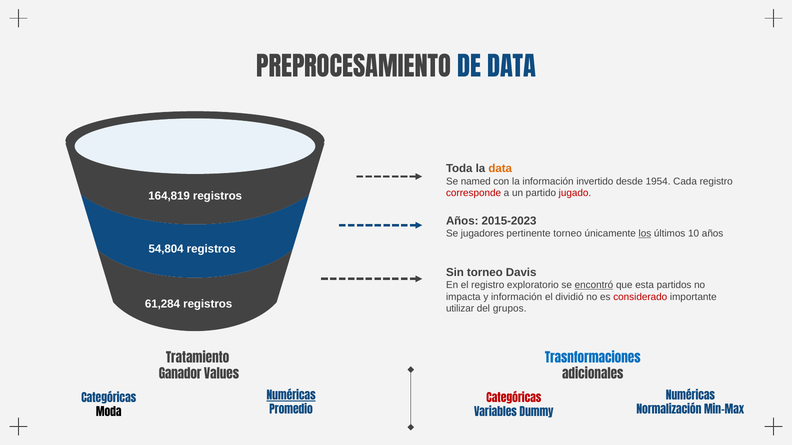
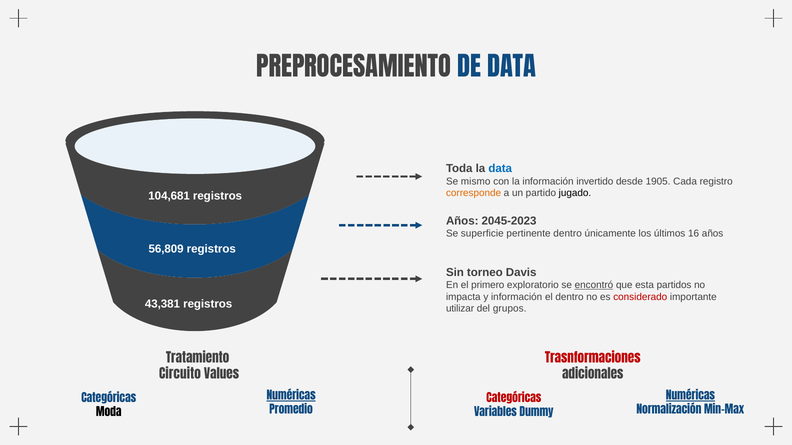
data colour: orange -> blue (500, 169)
named: named -> mismo (476, 181)
1954: 1954 -> 1905 (658, 181)
corresponde colour: red -> orange (474, 193)
jugado colour: red -> black (575, 193)
164,819: 164,819 -> 104,681 (169, 196)
2015-2023: 2015-2023 -> 2045-2023 (509, 221)
jugadores: jugadores -> superficie (482, 234)
pertinente torneo: torneo -> dentro (568, 234)
los underline: present -> none (645, 234)
10: 10 -> 16 (694, 234)
54,804: 54,804 -> 56,809 (166, 249)
el registro: registro -> primero (488, 285)
el dividió: dividió -> dentro (569, 297)
61,284: 61,284 -> 43,381 (162, 304)
Trasnformaciones colour: blue -> red (593, 359)
Ganador: Ganador -> Circuito (180, 375)
Numéricas underline: none -> present (690, 397)
